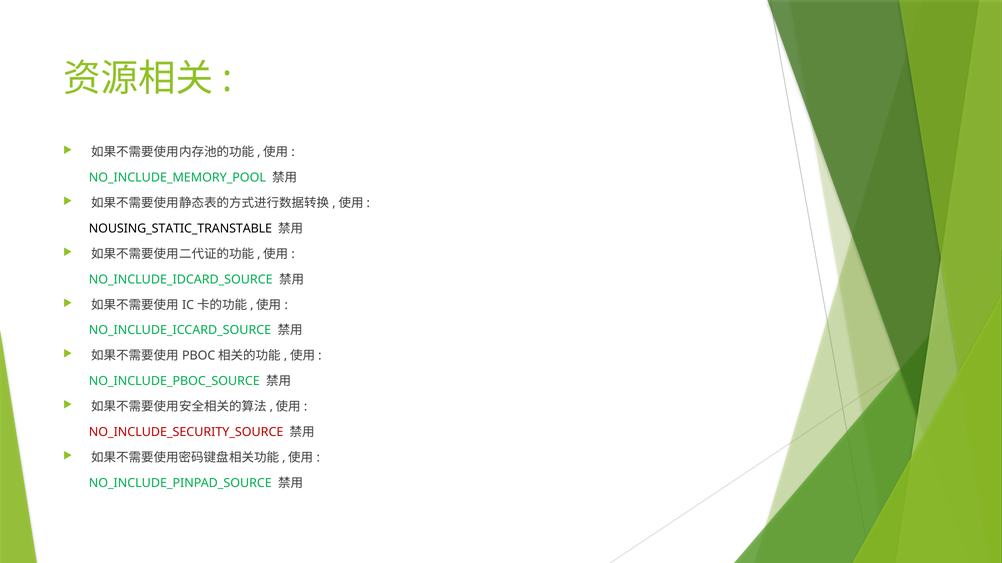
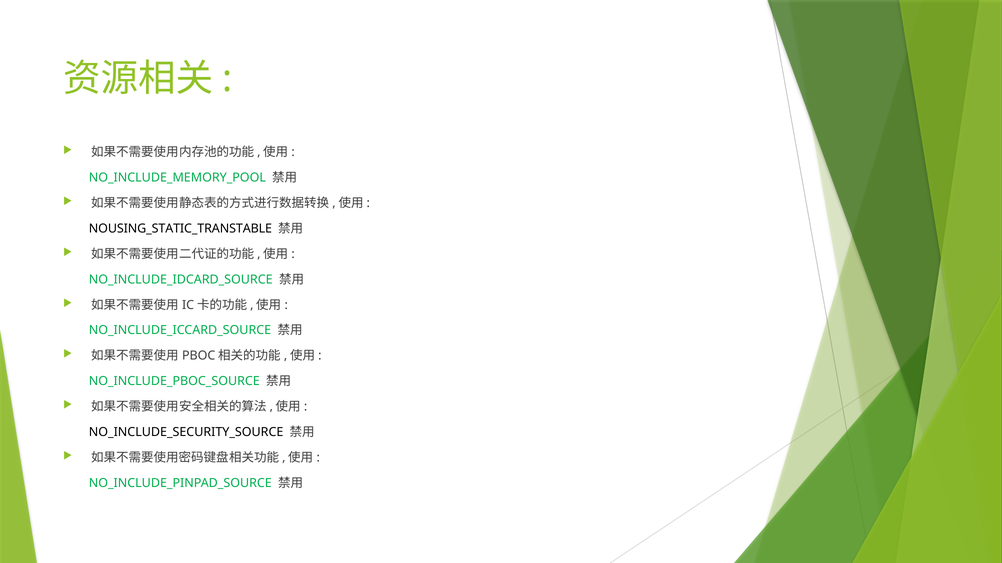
NO_INCLUDE_SECURITY_SOURCE colour: red -> black (186, 433)
